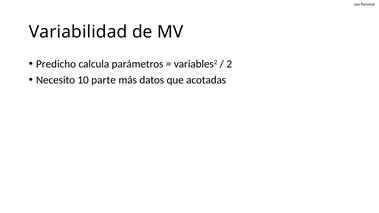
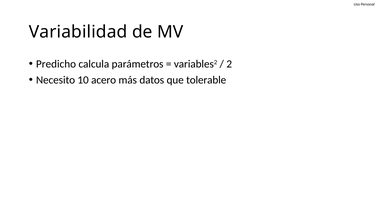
parte: parte -> acero (104, 80)
acotadas: acotadas -> tolerable (206, 80)
